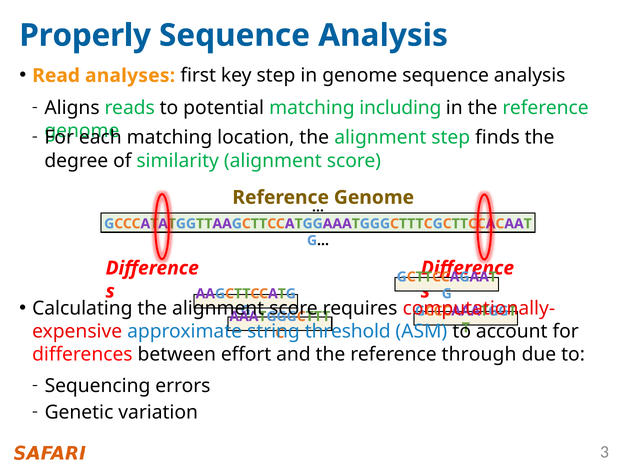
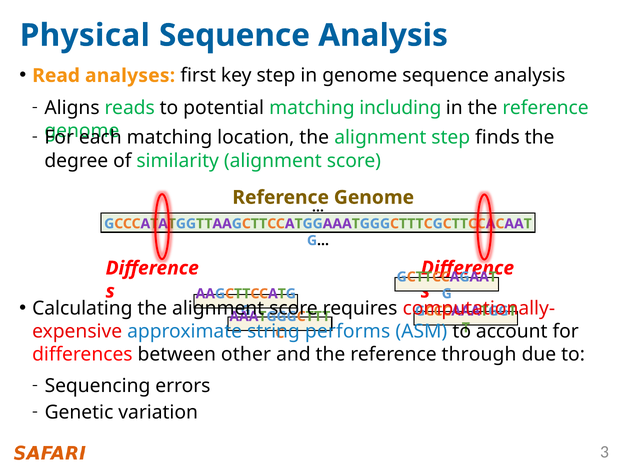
Properly: Properly -> Physical (85, 35)
threshold: threshold -> performs (348, 332)
effort: effort -> other (246, 355)
